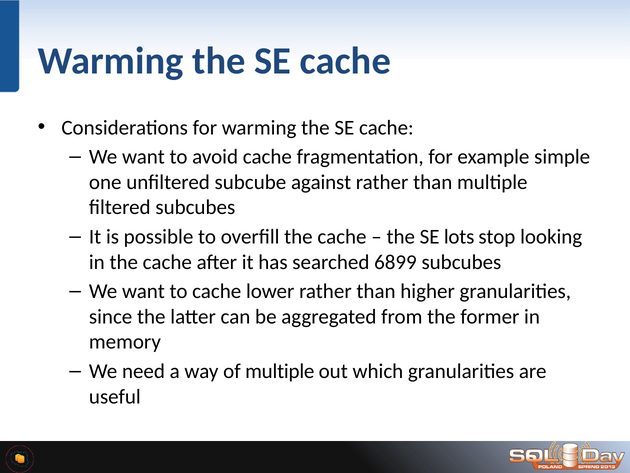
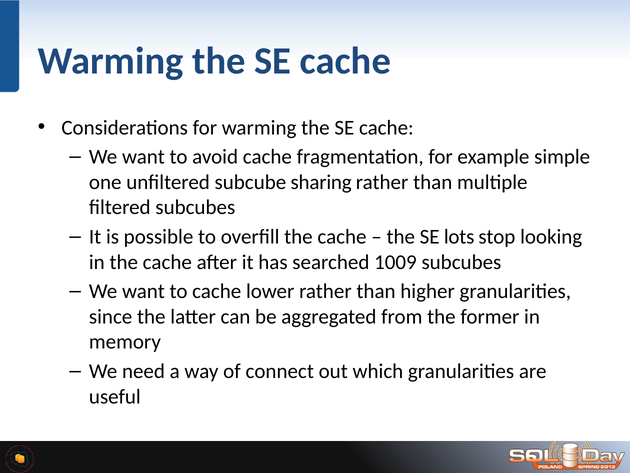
against: against -> sharing (321, 182)
6899: 6899 -> 1009 (395, 262)
of multiple: multiple -> connect (280, 371)
